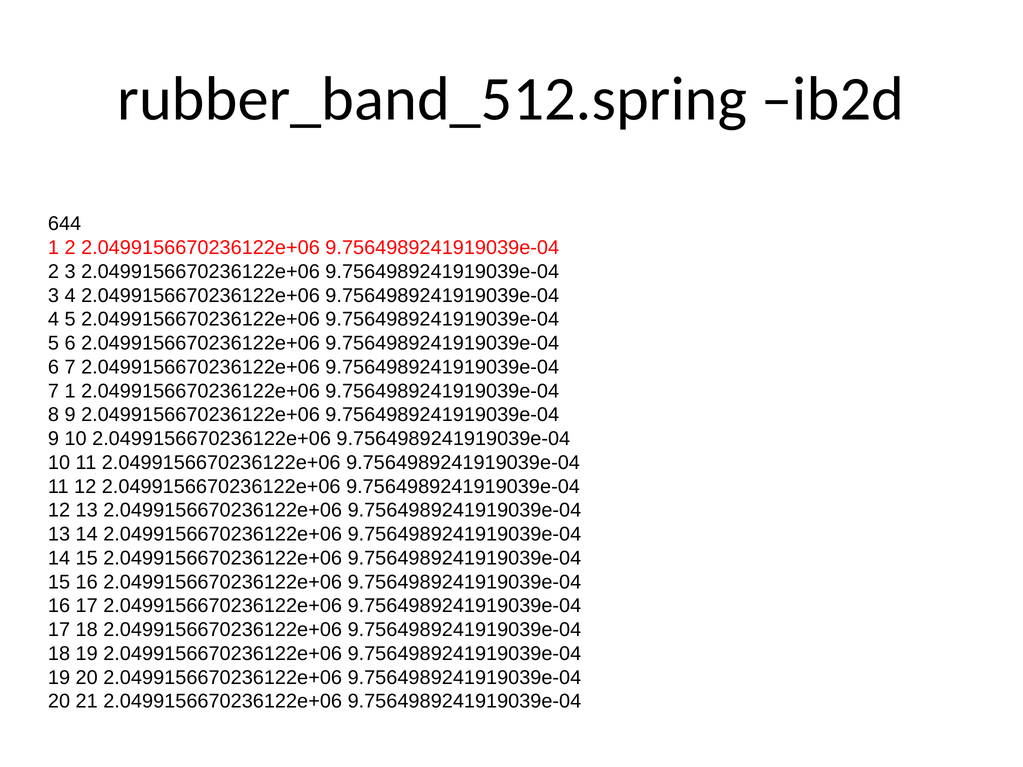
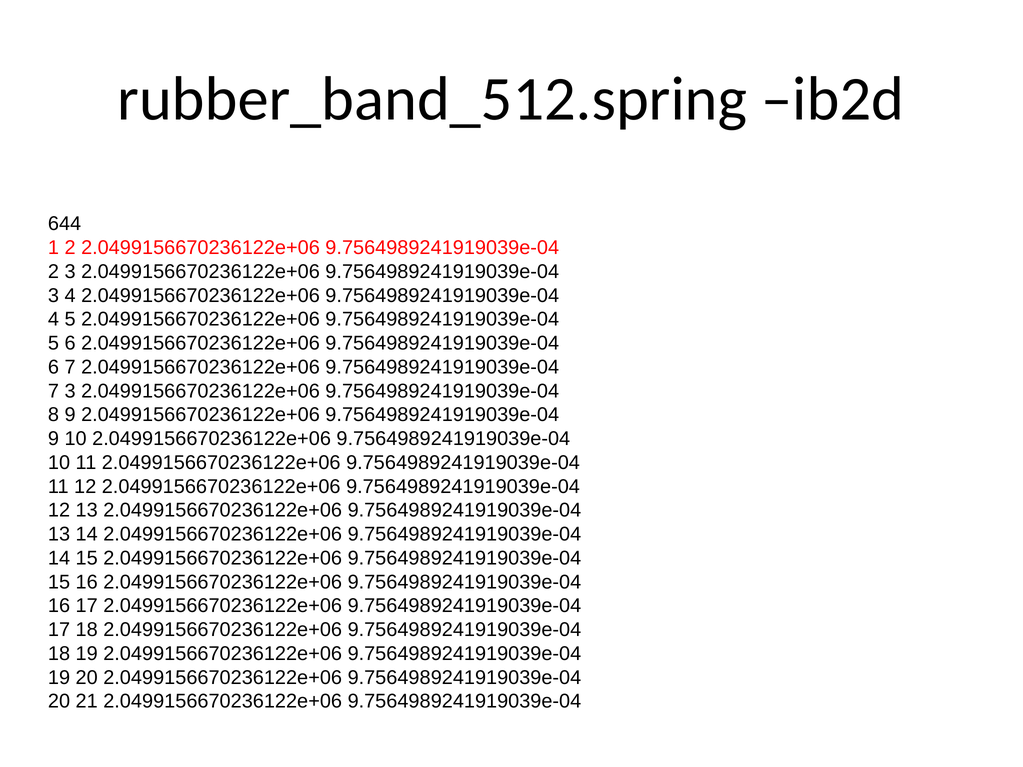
7 1: 1 -> 3 (70, 391)
